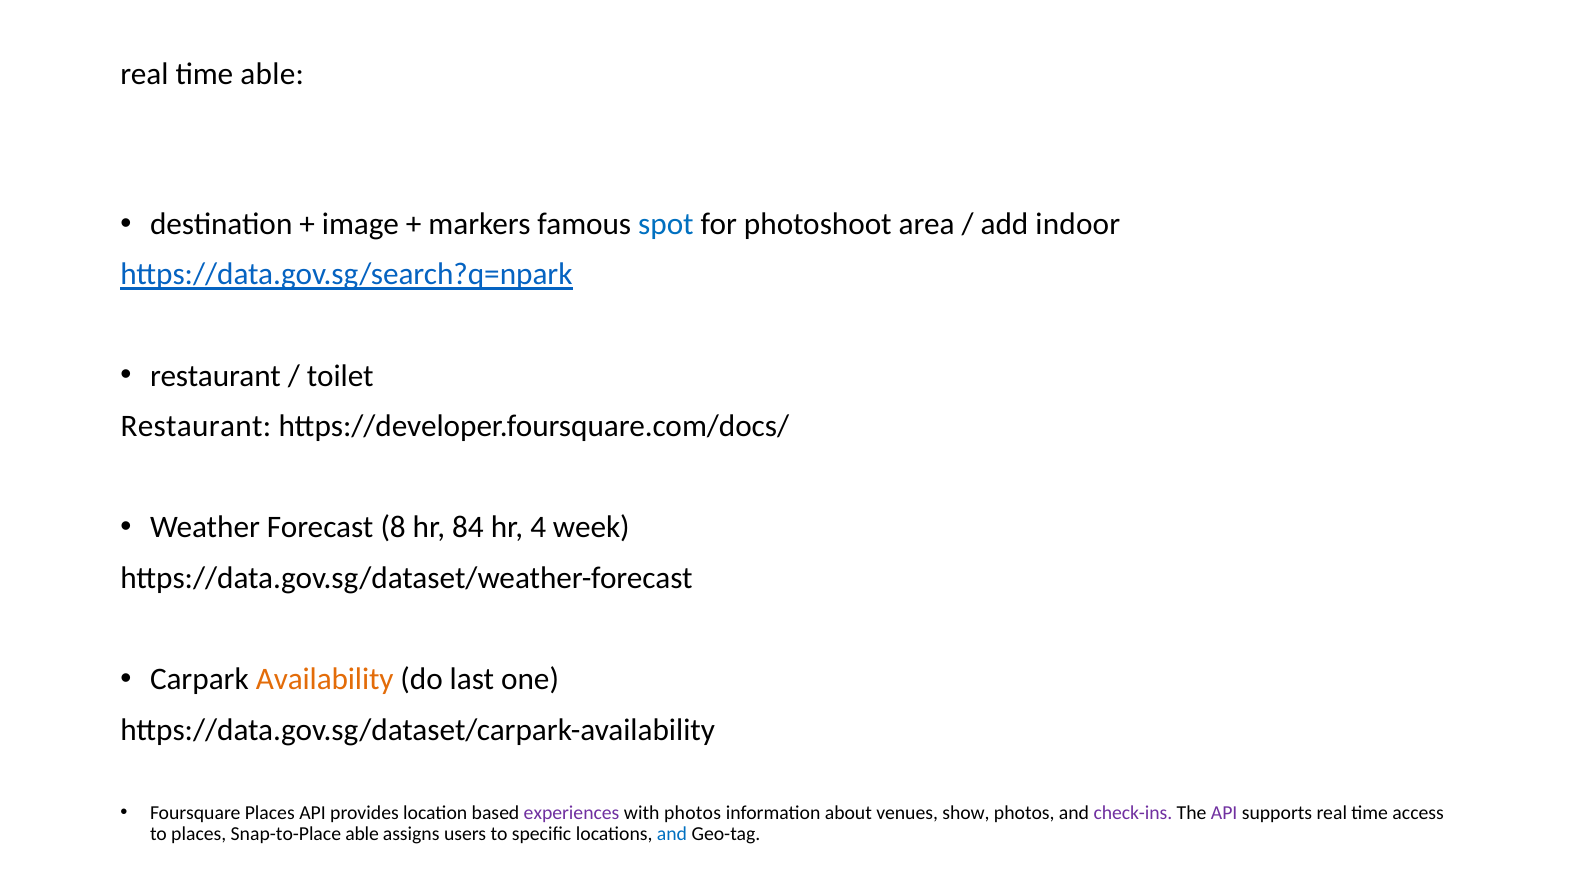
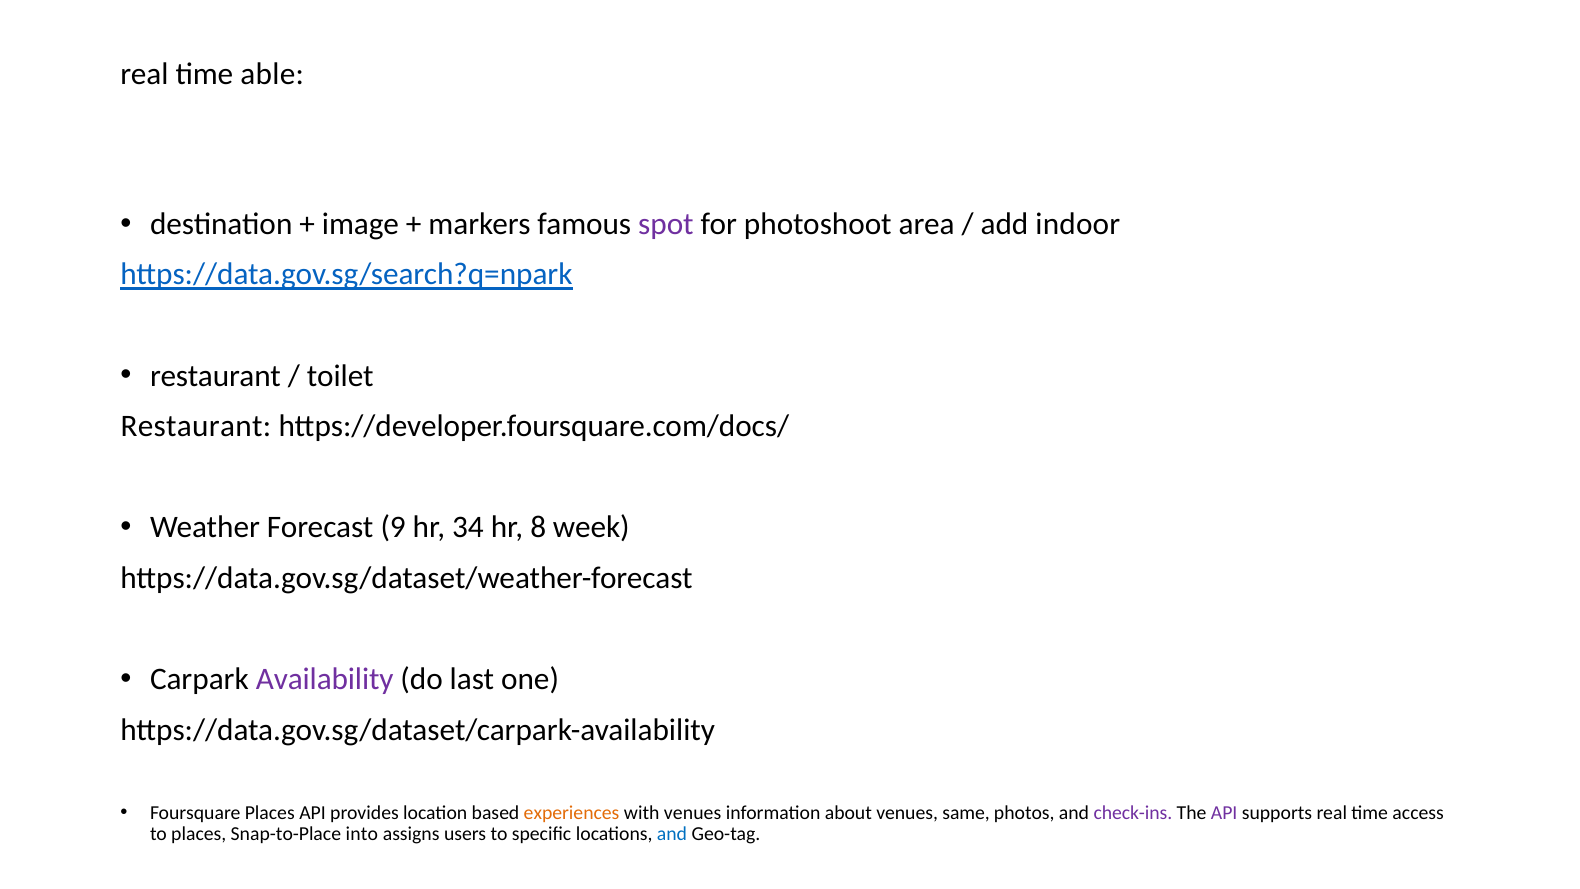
spot colour: blue -> purple (666, 224)
8: 8 -> 9 (393, 528)
84: 84 -> 34 (468, 528)
4: 4 -> 8 (538, 528)
Availability colour: orange -> purple (325, 679)
experiences colour: purple -> orange (572, 813)
with photos: photos -> venues (693, 813)
show: show -> same (966, 813)
Snap-to-Place able: able -> into (362, 834)
